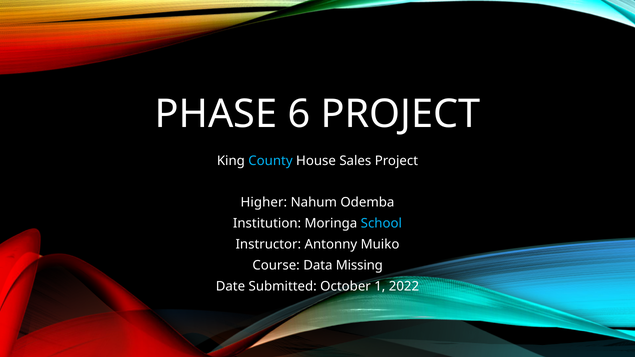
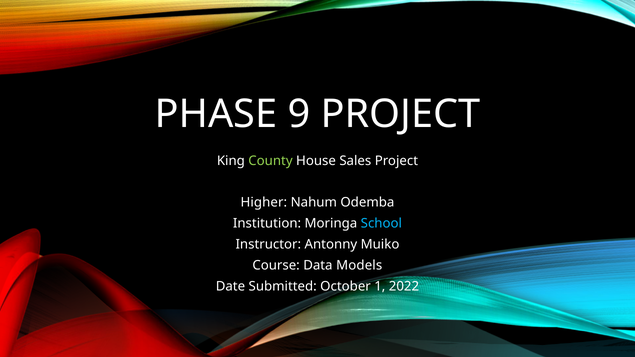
6: 6 -> 9 (299, 114)
County colour: light blue -> light green (270, 161)
Missing: Missing -> Models (359, 265)
